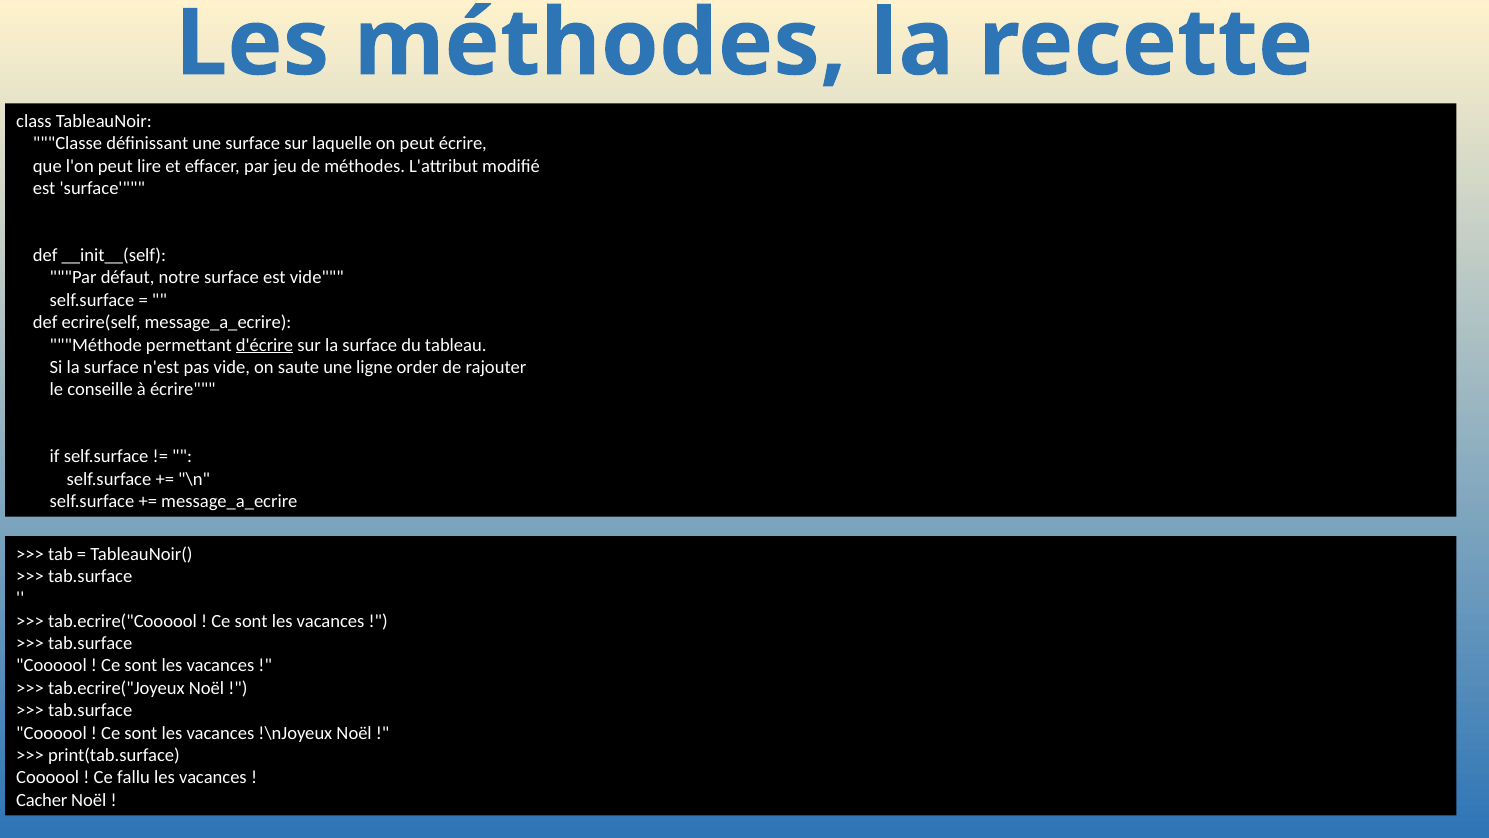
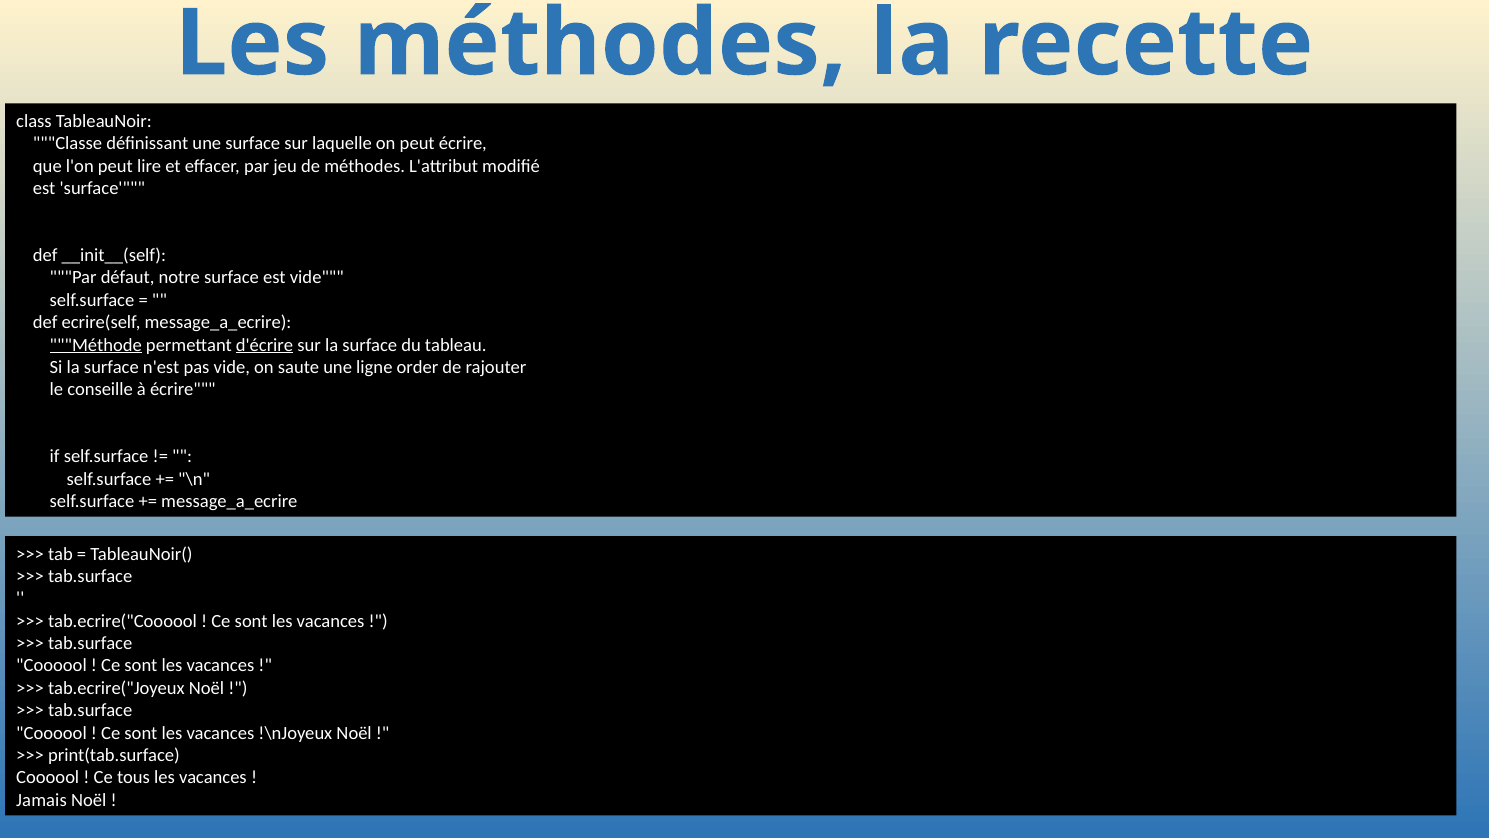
Méthode underline: none -> present (96, 345)
fallu: fallu -> tous (134, 777)
Cacher: Cacher -> Jamais (42, 799)
